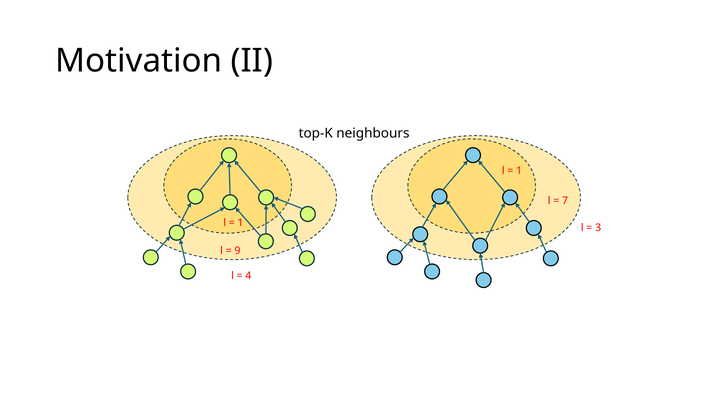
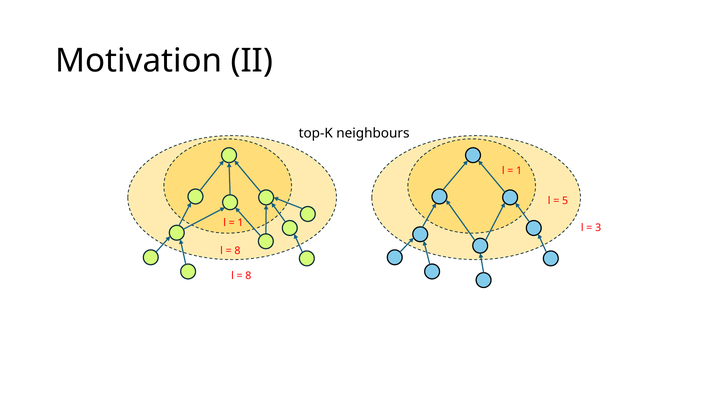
7: 7 -> 5 (565, 201)
9: 9 -> 8 (237, 251)
4: 4 -> 8 (248, 276)
